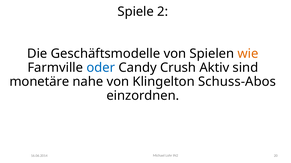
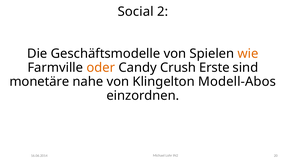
Spiele: Spiele -> Social (136, 12)
oder colour: blue -> orange (101, 68)
Aktiv: Aktiv -> Erste (214, 68)
Schuss-Abos: Schuss-Abos -> Modell-Abos (237, 82)
